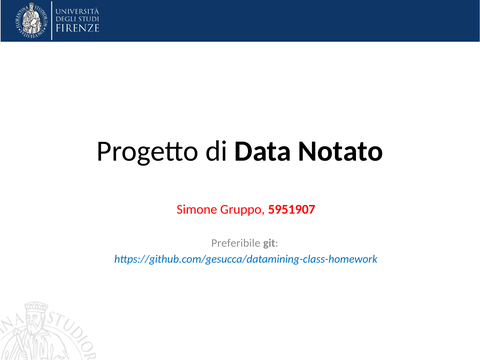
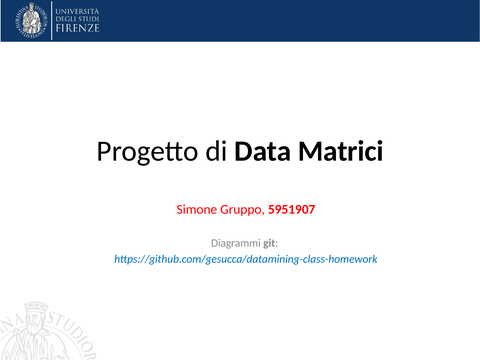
Notato: Notato -> Matrici (341, 151)
Preferibile: Preferibile -> Diagrammi (236, 243)
